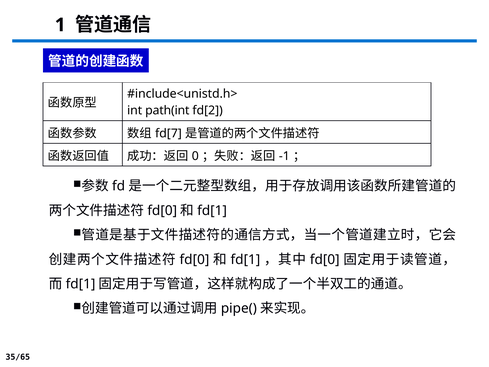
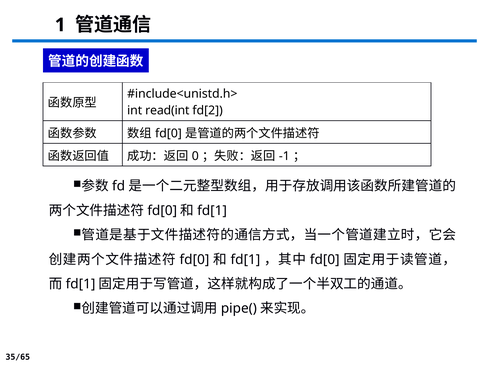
path(int: path(int -> read(int (167, 111)
fd[7: fd[7 -> fd[0 (168, 133)
